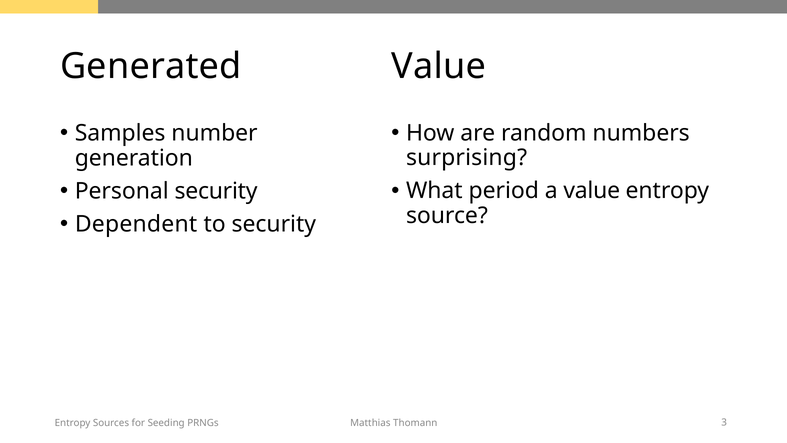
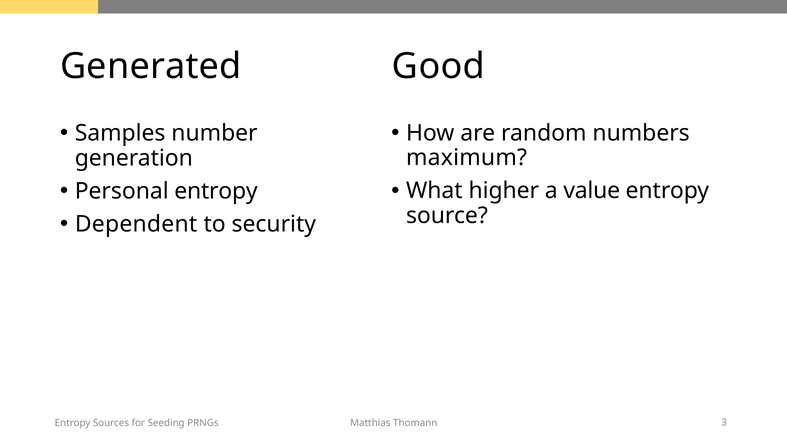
Value: Value -> Good (439, 66)
surprising: surprising -> maximum (467, 158)
period: period -> higher (504, 191)
Personal security: security -> entropy (216, 191)
